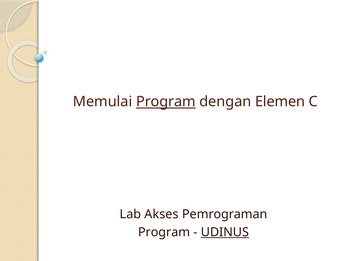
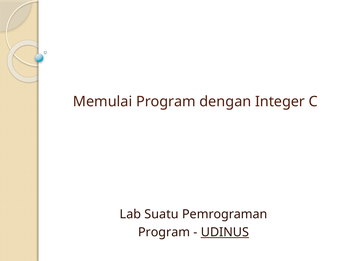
Program underline: present -> none (166, 102)
Elemen: Elemen -> Integer (280, 102)
Akses: Akses -> Suatu (162, 214)
